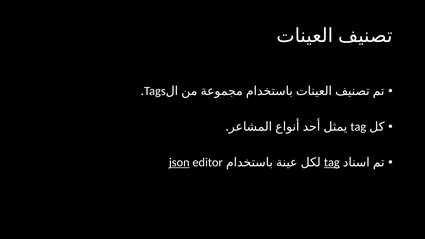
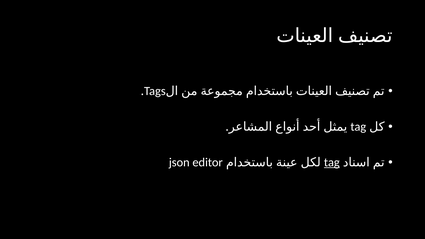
json underline: present -> none (179, 162)
